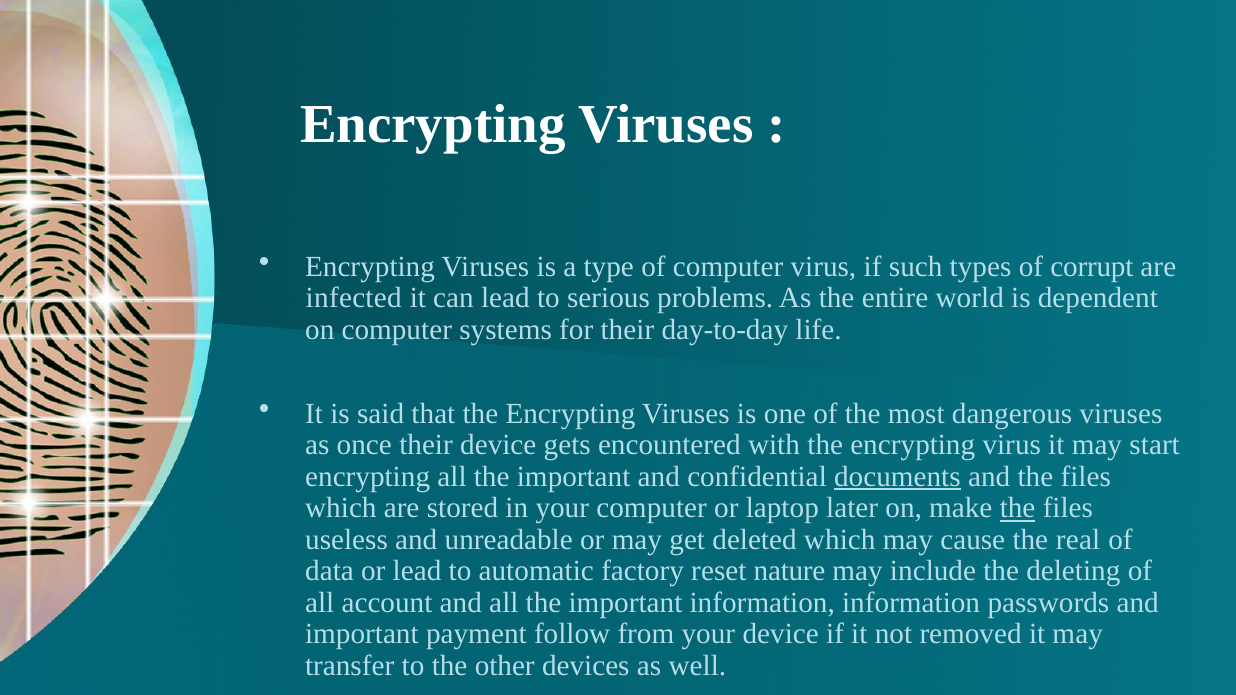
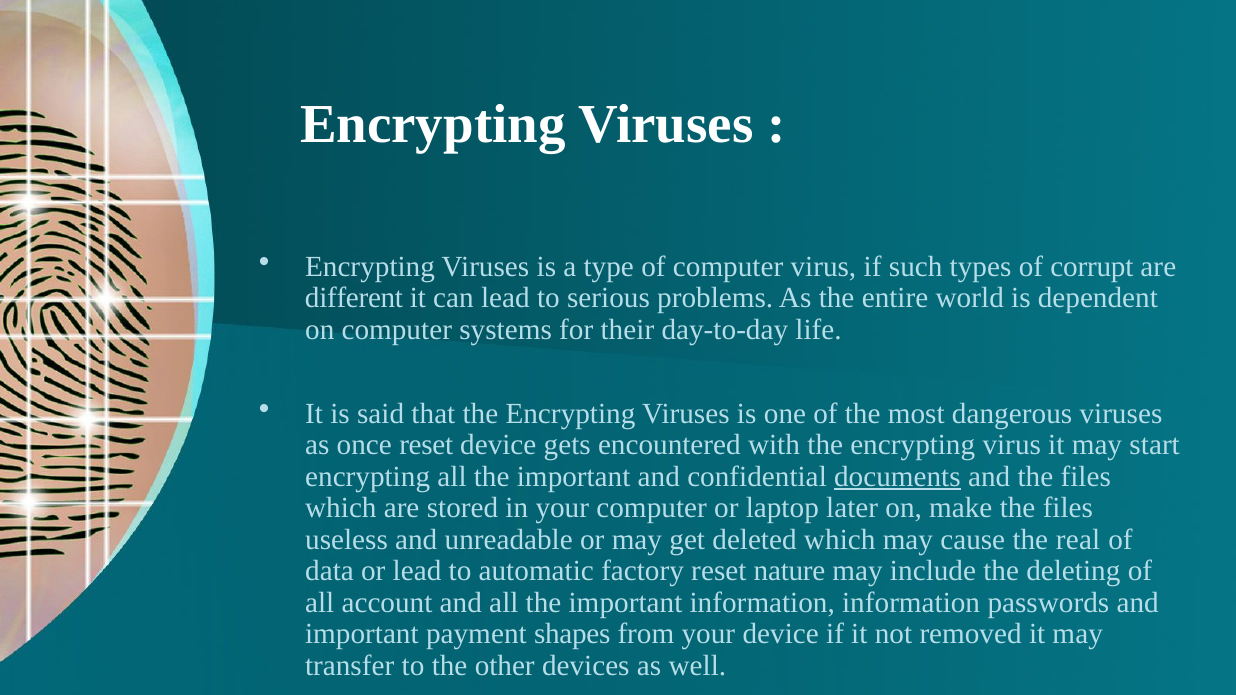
infected: infected -> different (354, 298)
once their: their -> reset (426, 445)
the underline: present -> none (1018, 508)
follow: follow -> shapes (572, 635)
